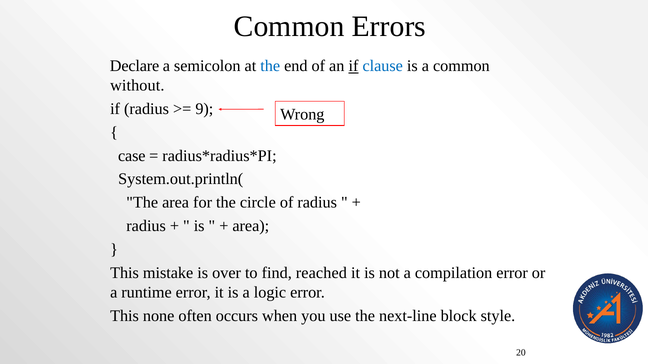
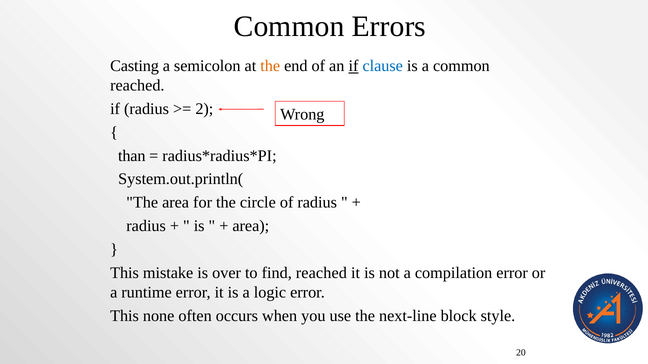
Declare: Declare -> Casting (135, 66)
the colour: blue -> orange (270, 66)
without: without -> reached (137, 85)
9: 9 -> 2 (204, 109)
case: case -> than (132, 156)
